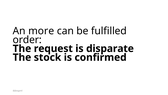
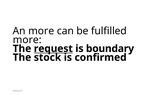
order: order -> more (27, 40)
request underline: none -> present (53, 48)
disparate: disparate -> boundary (110, 48)
